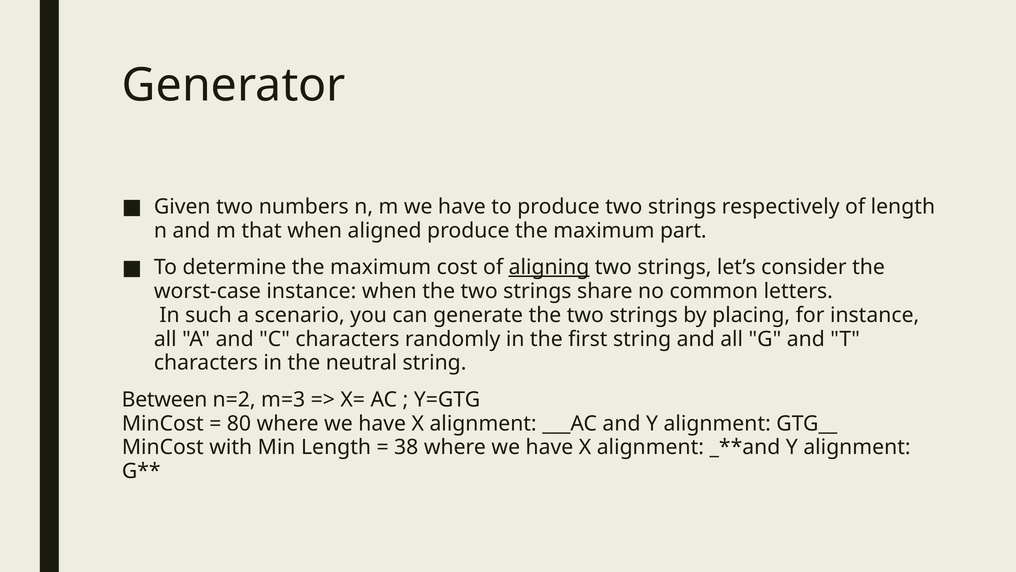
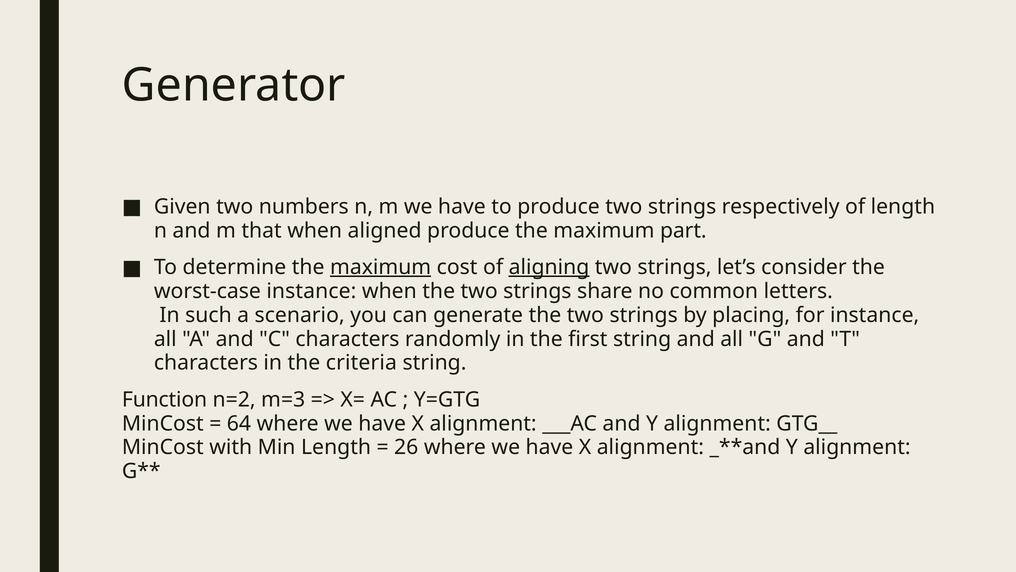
maximum underline: none -> present (381, 267)
neutral: neutral -> criteria (361, 363)
Between: Between -> Function (165, 399)
80: 80 -> 64 (239, 423)
38: 38 -> 26 (406, 447)
